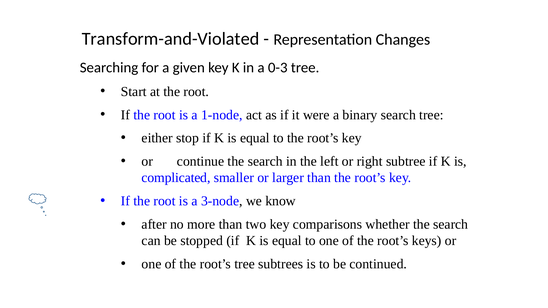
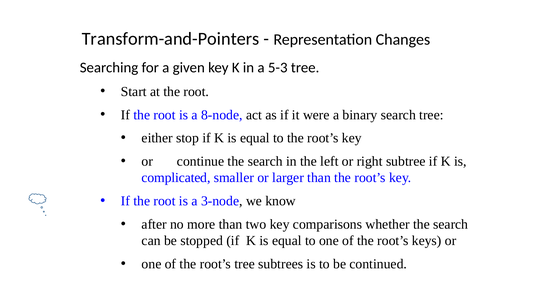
Transform-and-Violated: Transform-and-Violated -> Transform-and-Pointers (171, 39)
0-3: 0-3 -> 5-3 (278, 68)
1-node: 1-node -> 8-node (222, 115)
